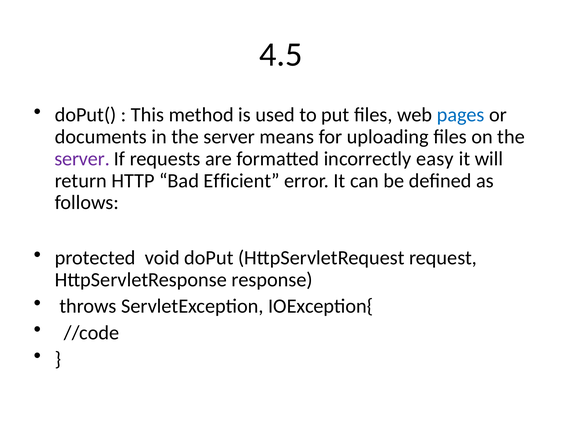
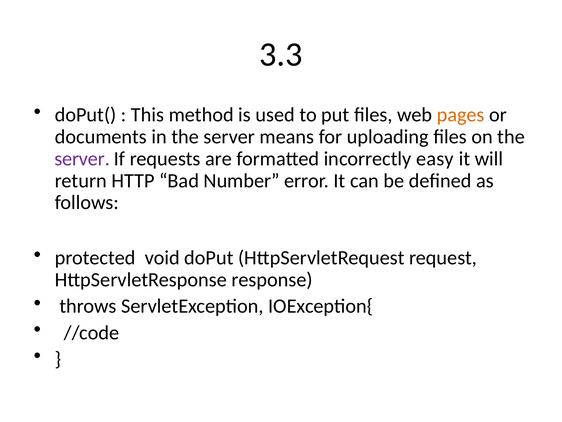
4.5: 4.5 -> 3.3 (281, 54)
pages colour: blue -> orange (461, 115)
Efficient: Efficient -> Number (242, 180)
